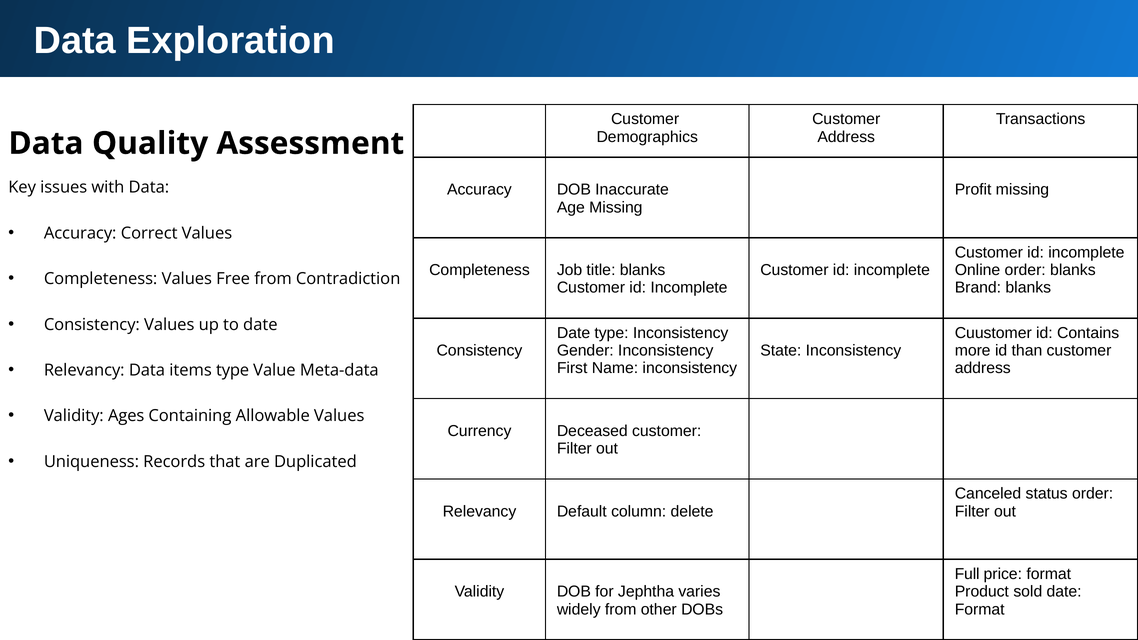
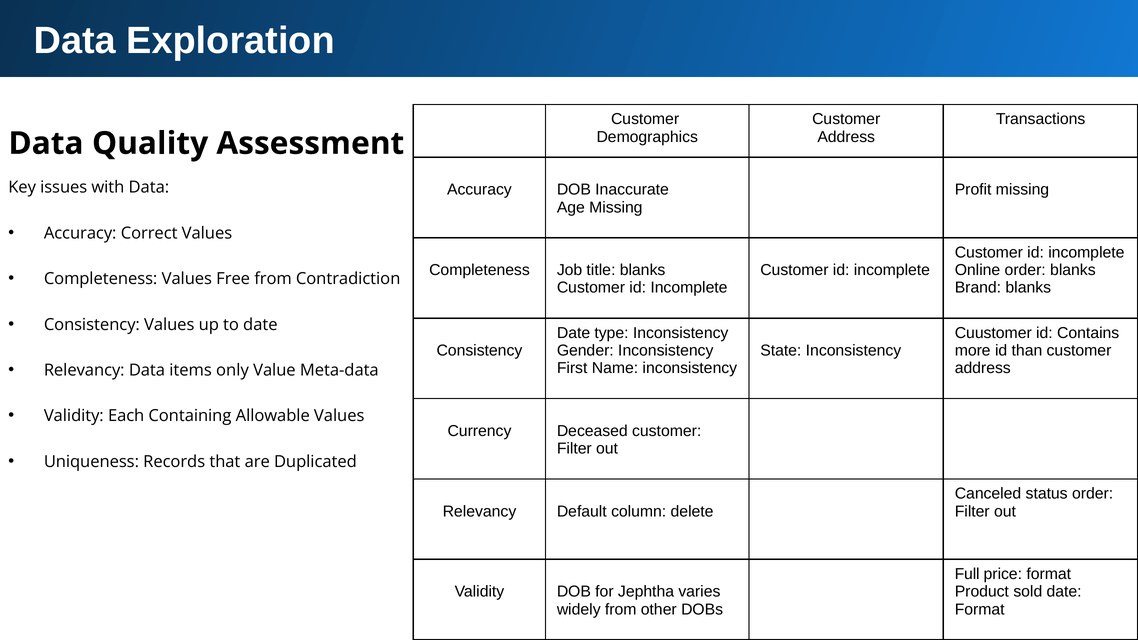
items type: type -> only (232, 370)
Ages: Ages -> Each (126, 416)
